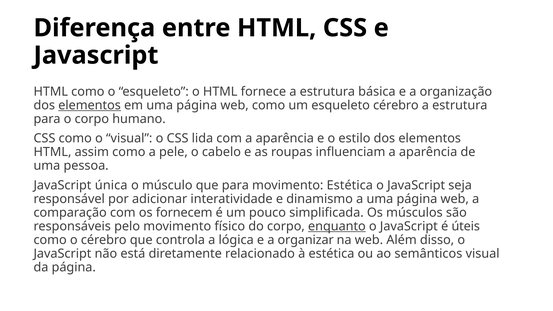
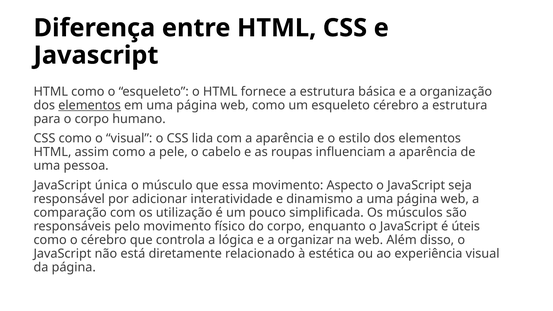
que para: para -> essa (235, 185)
movimento Estética: Estética -> Aspecto (350, 185)
fornecem: fornecem -> utilização (184, 213)
enquanto underline: present -> none (337, 226)
semânticos: semânticos -> experiência (428, 254)
